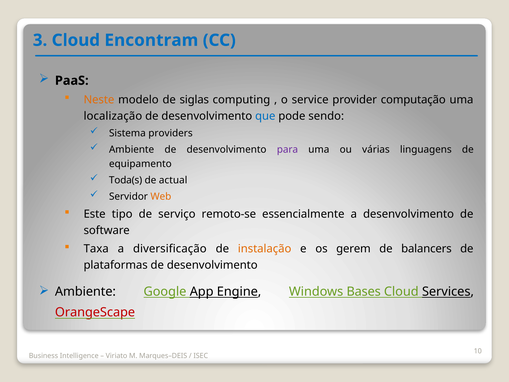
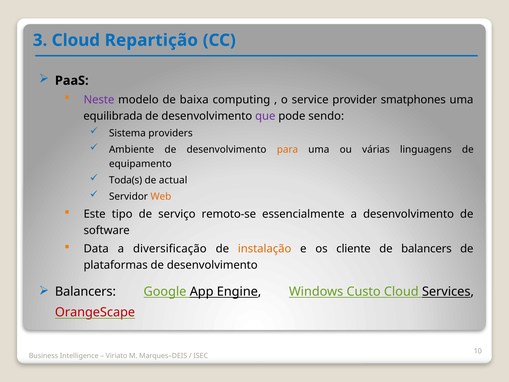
Encontram: Encontram -> Repartição (151, 40)
Neste colour: orange -> purple (99, 100)
siglas: siglas -> baixa (194, 100)
computação: computação -> smatphones (413, 100)
localização: localização -> equilibrada (113, 116)
que colour: blue -> purple (265, 116)
para colour: purple -> orange (287, 149)
Taxa: Taxa -> Data (96, 249)
gerem: gerem -> cliente (353, 249)
Ambiente: Ambiente -> Balancers (85, 291)
Bases: Bases -> Custo (364, 291)
